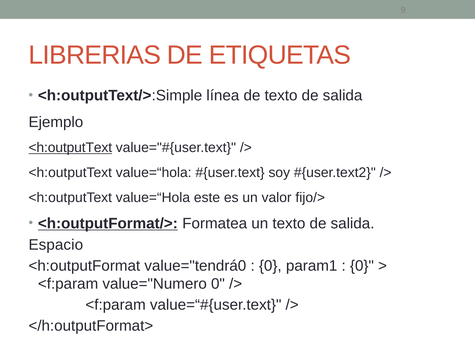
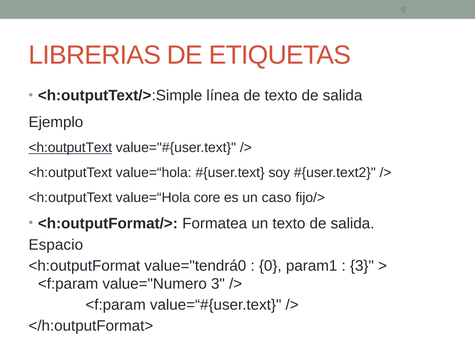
este: este -> core (207, 198)
valor: valor -> caso (277, 198)
<h:outputFormat/> underline: present -> none (108, 224)
0: 0 -> 3 (362, 266)
value="Numero 0: 0 -> 3 (218, 284)
